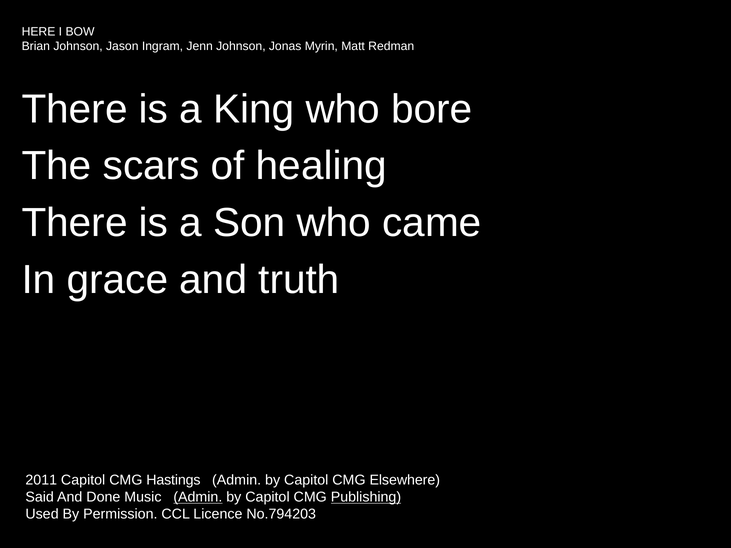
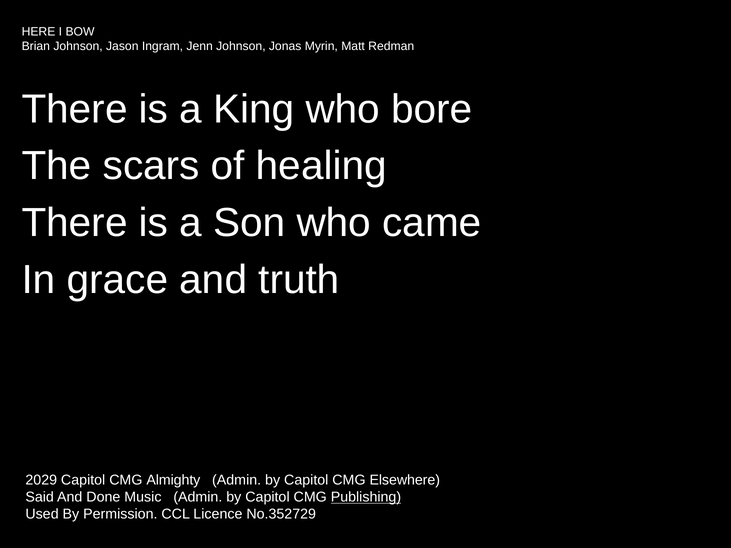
2011: 2011 -> 2029 (41, 480)
Hastings: Hastings -> Almighty (173, 480)
Admin underline: present -> none (198, 497)
No.794203: No.794203 -> No.352729 (281, 514)
